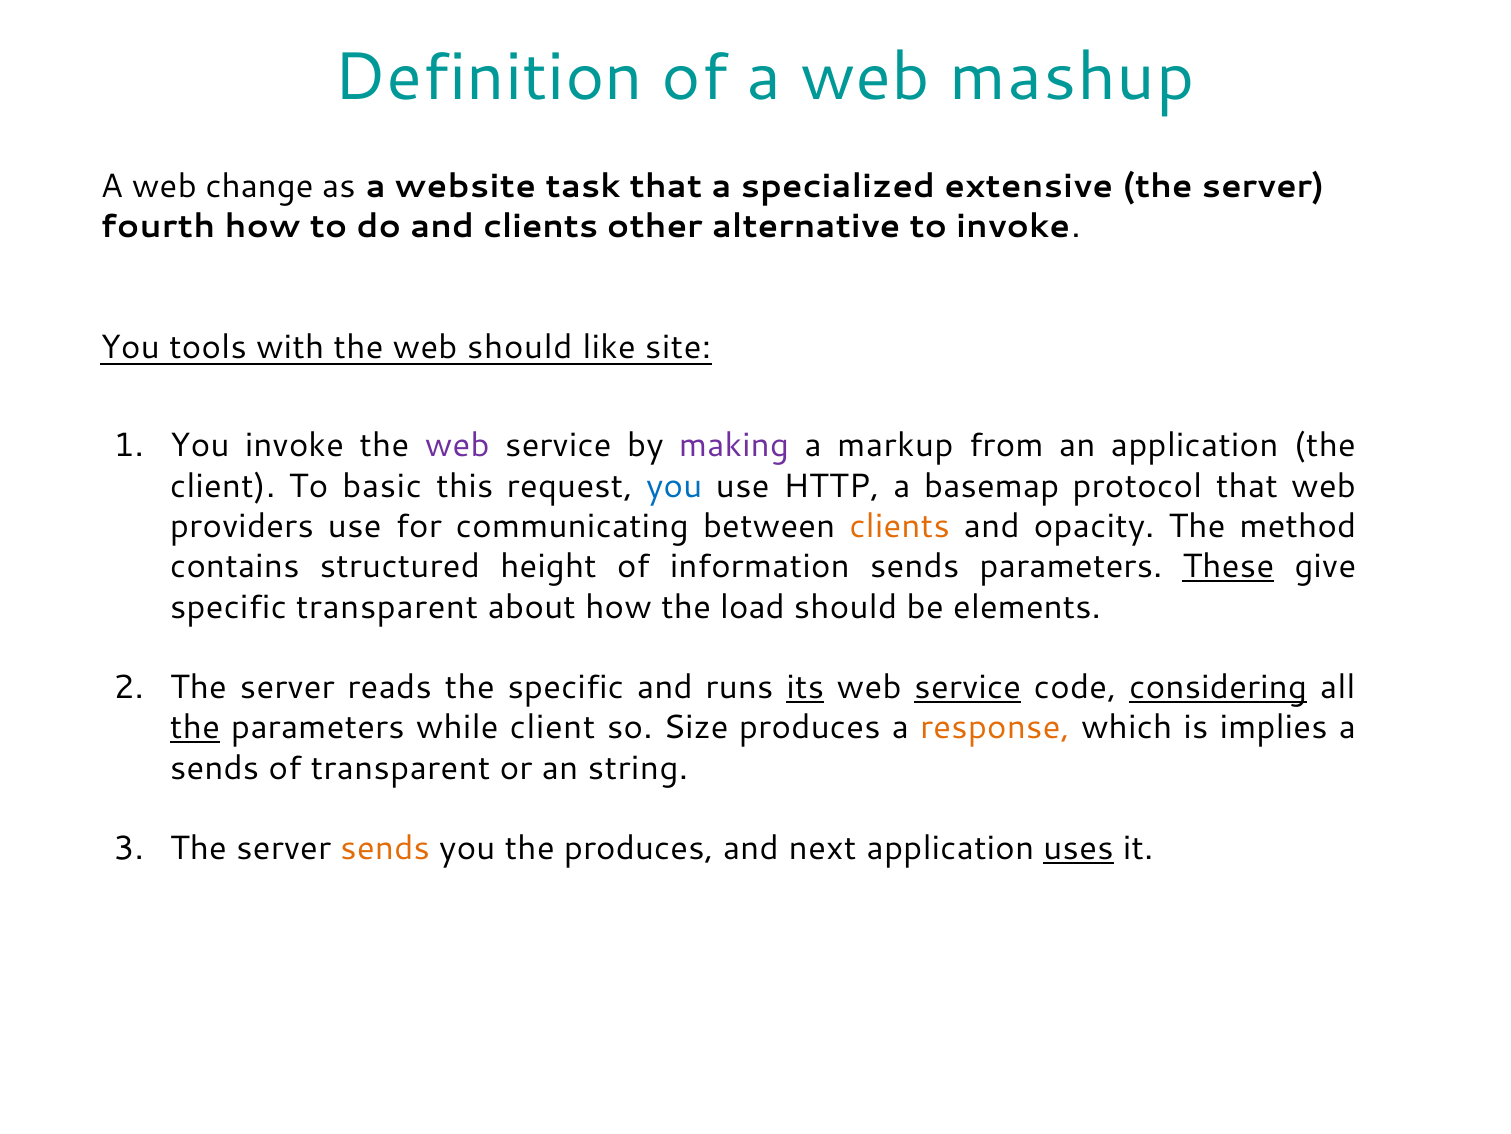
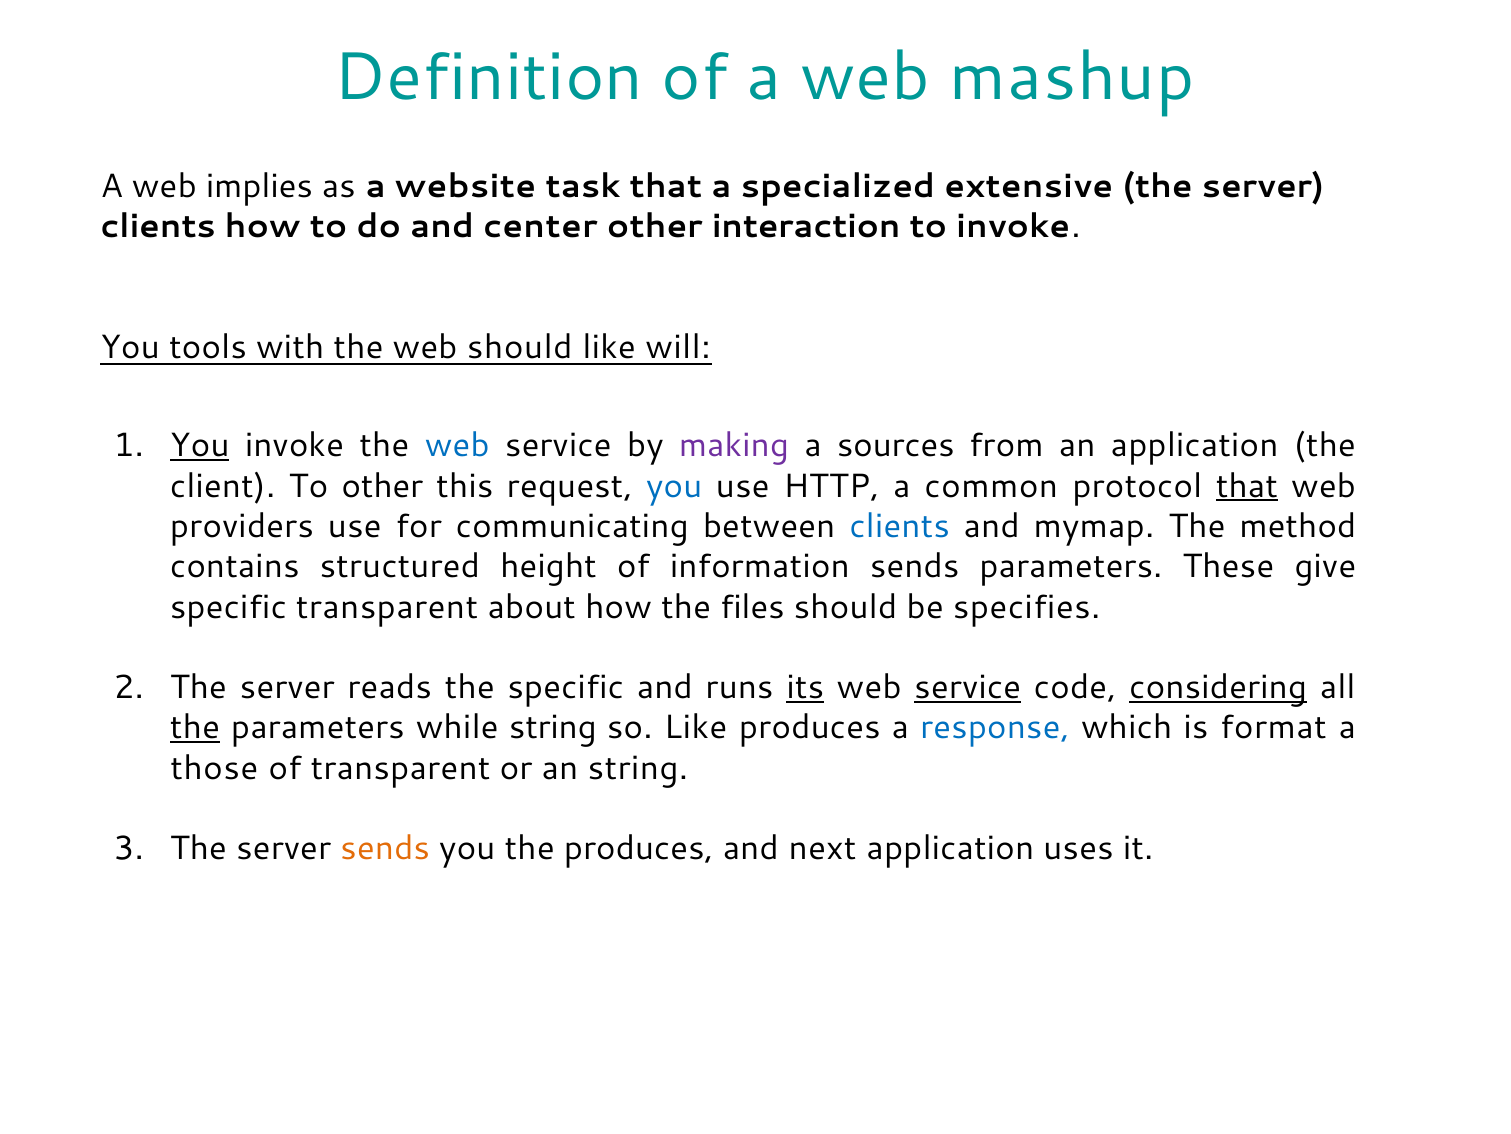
change: change -> implies (259, 186)
fourth: fourth -> clients (158, 226)
and clients: clients -> center (540, 226)
alternative: alternative -> interaction (806, 226)
site: site -> will (678, 347)
You underline: none -> present (200, 445)
web colour: purple -> blue (457, 445)
markup: markup -> sources (896, 445)
To basic: basic -> other (382, 486)
basemap: basemap -> common (991, 486)
that underline: none -> present (1247, 486)
clients colour: orange -> blue (900, 526)
opacity: opacity -> mymap (1094, 526)
These underline: present -> none (1228, 566)
load: load -> files (752, 607)
elements: elements -> specifies (1027, 607)
while client: client -> string (553, 727)
so Size: Size -> Like (696, 727)
response colour: orange -> blue (995, 727)
implies: implies -> format (1274, 727)
sends: sends -> those (214, 768)
uses underline: present -> none (1078, 848)
